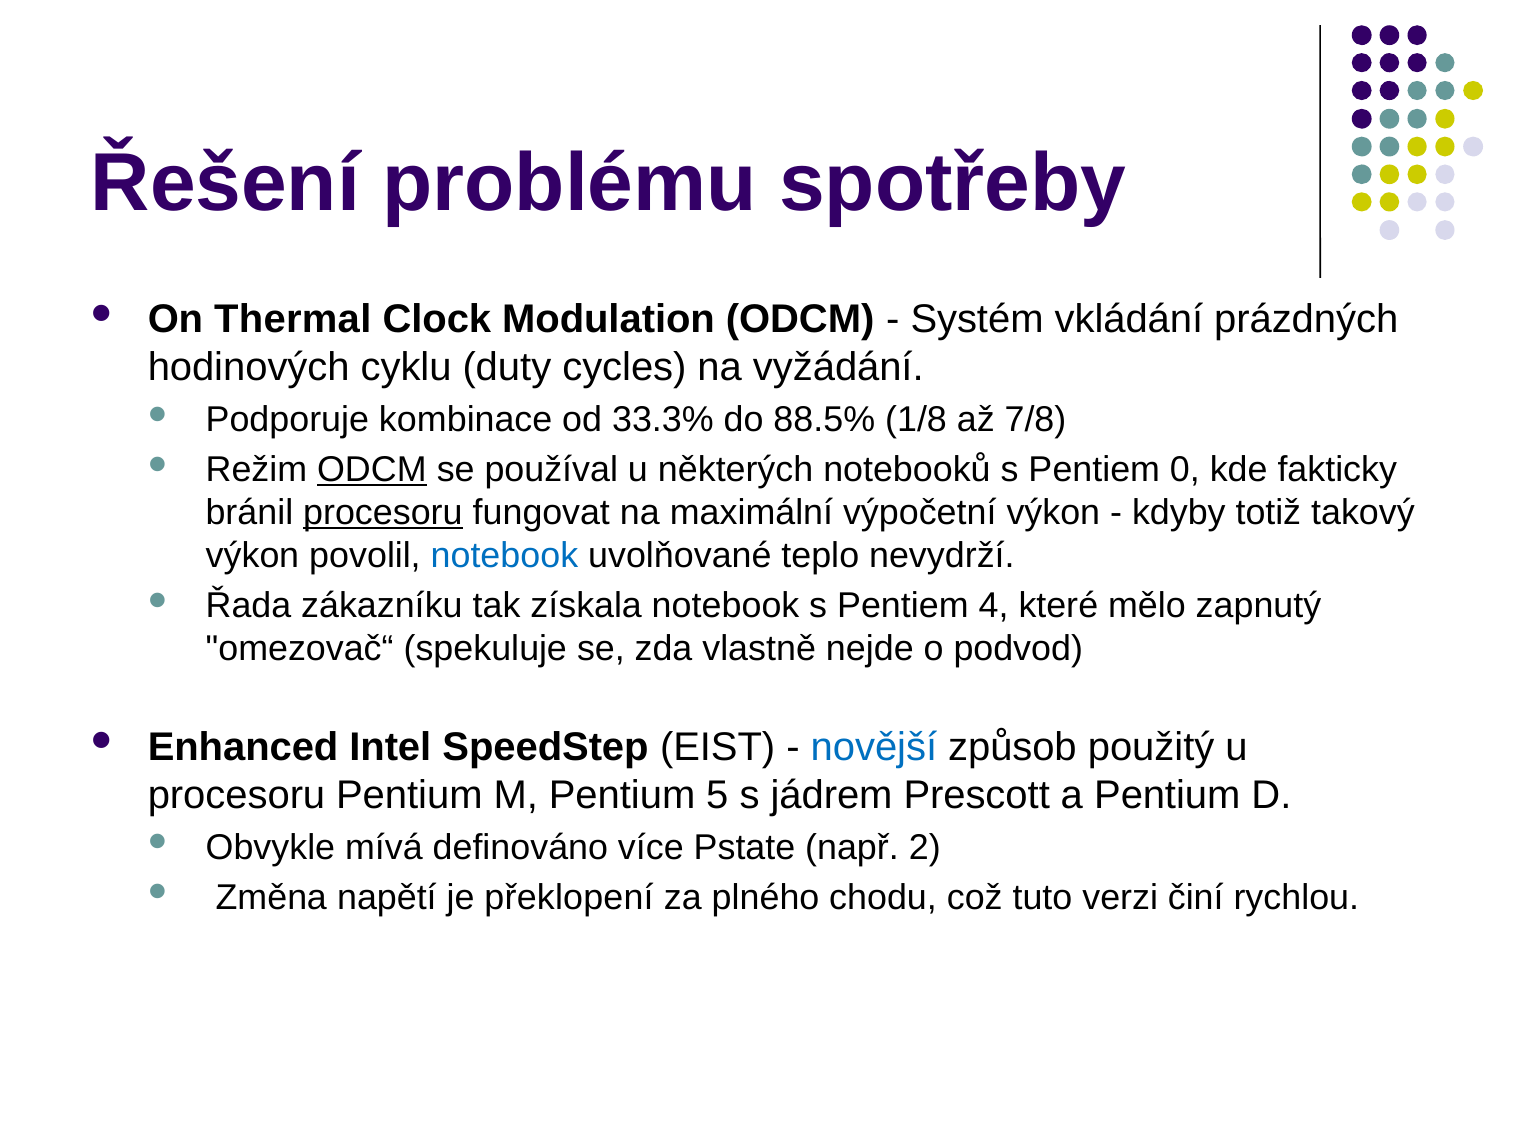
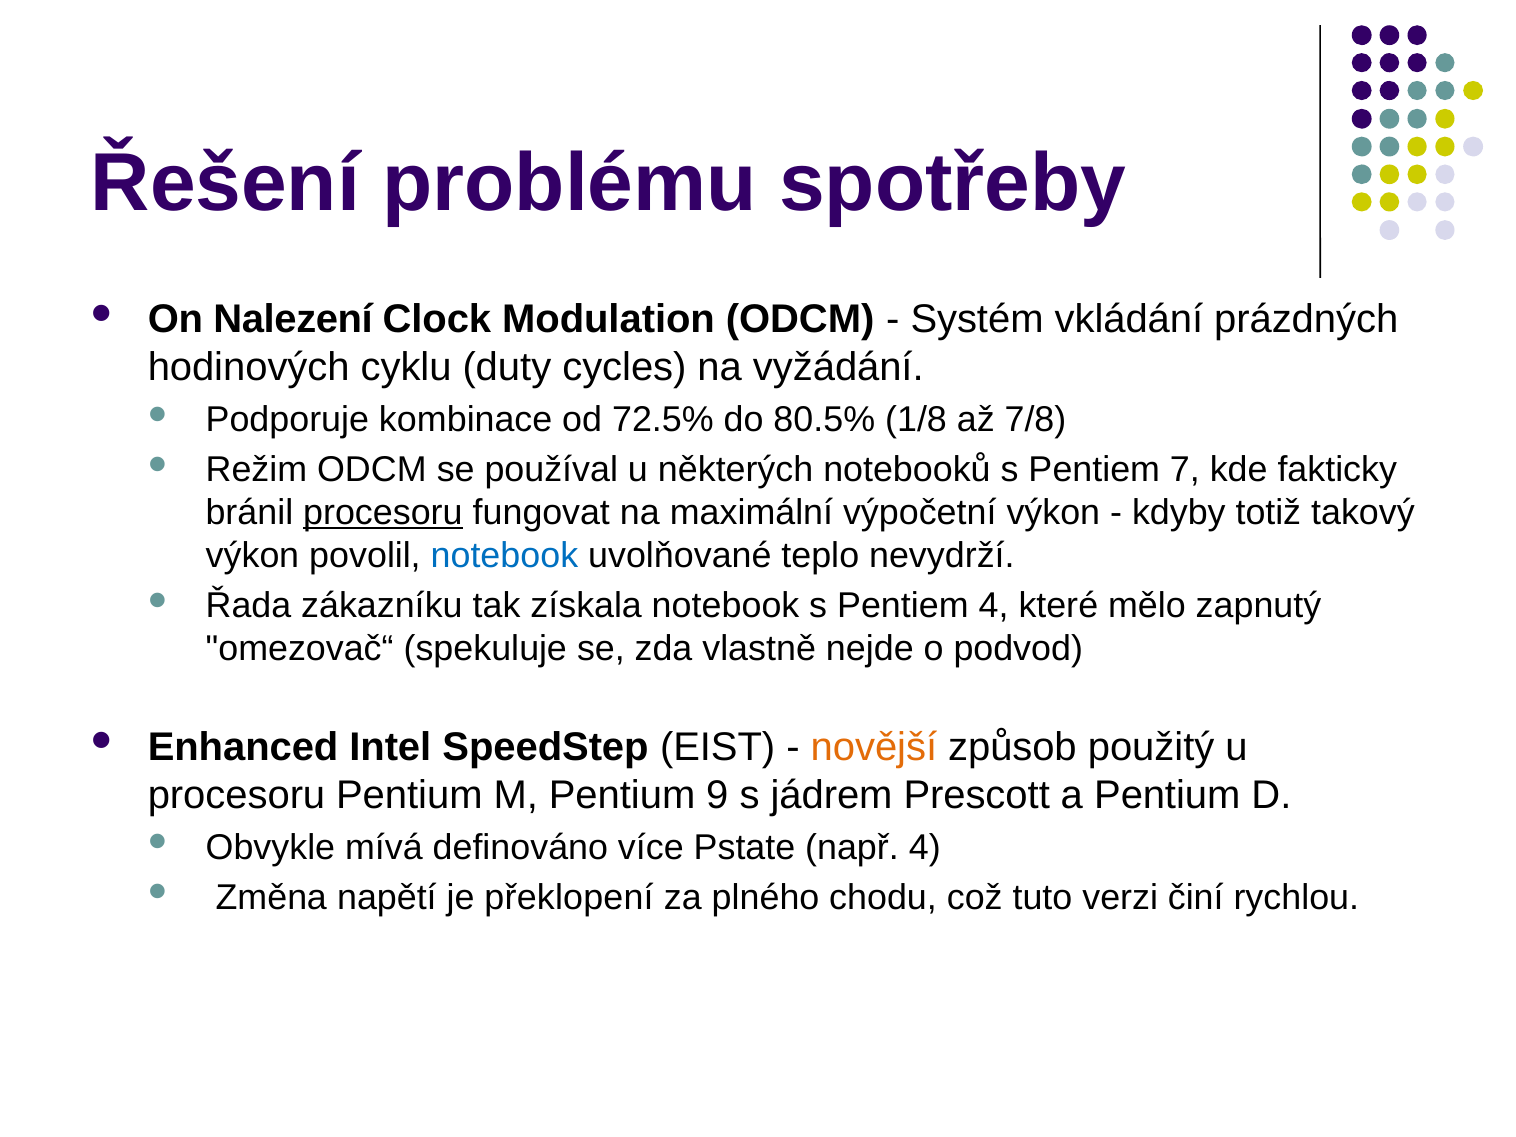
Thermal: Thermal -> Nalezení (293, 319)
33.3%: 33.3% -> 72.5% (663, 420)
88.5%: 88.5% -> 80.5% (824, 420)
ODCM underline: present -> none (372, 470)
0: 0 -> 7 (1185, 470)
novější colour: blue -> orange (874, 747)
5: 5 -> 9 (717, 795)
např 2: 2 -> 4 (925, 847)
